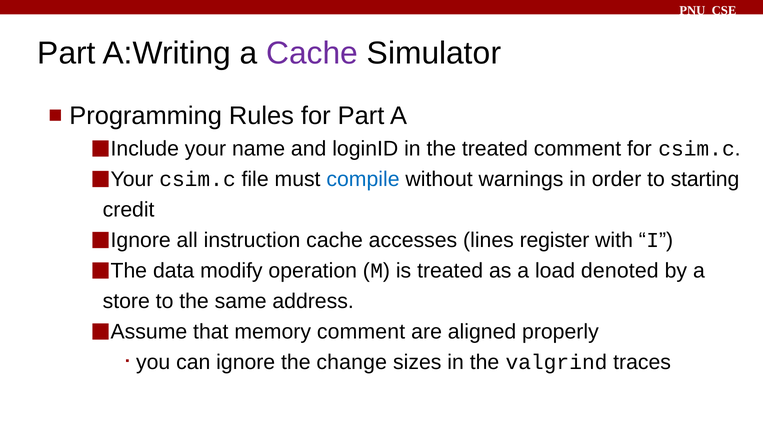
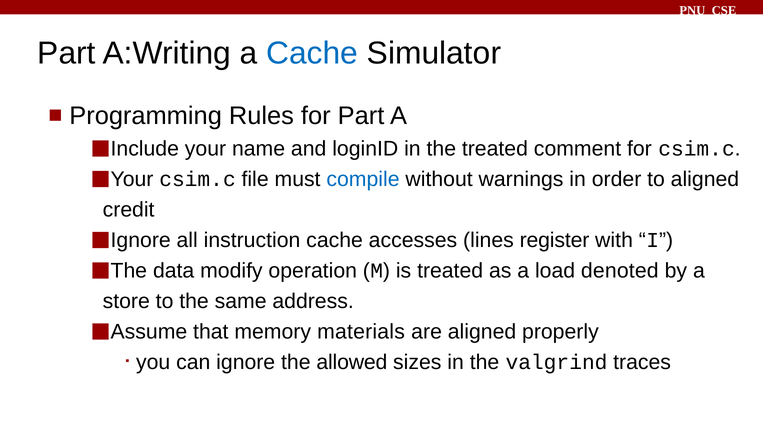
Cache colour: purple -> blue (312, 53)
to starting: starting -> aligned (705, 179)
memory comment: comment -> materials (361, 332)
change: change -> allowed (352, 362)
